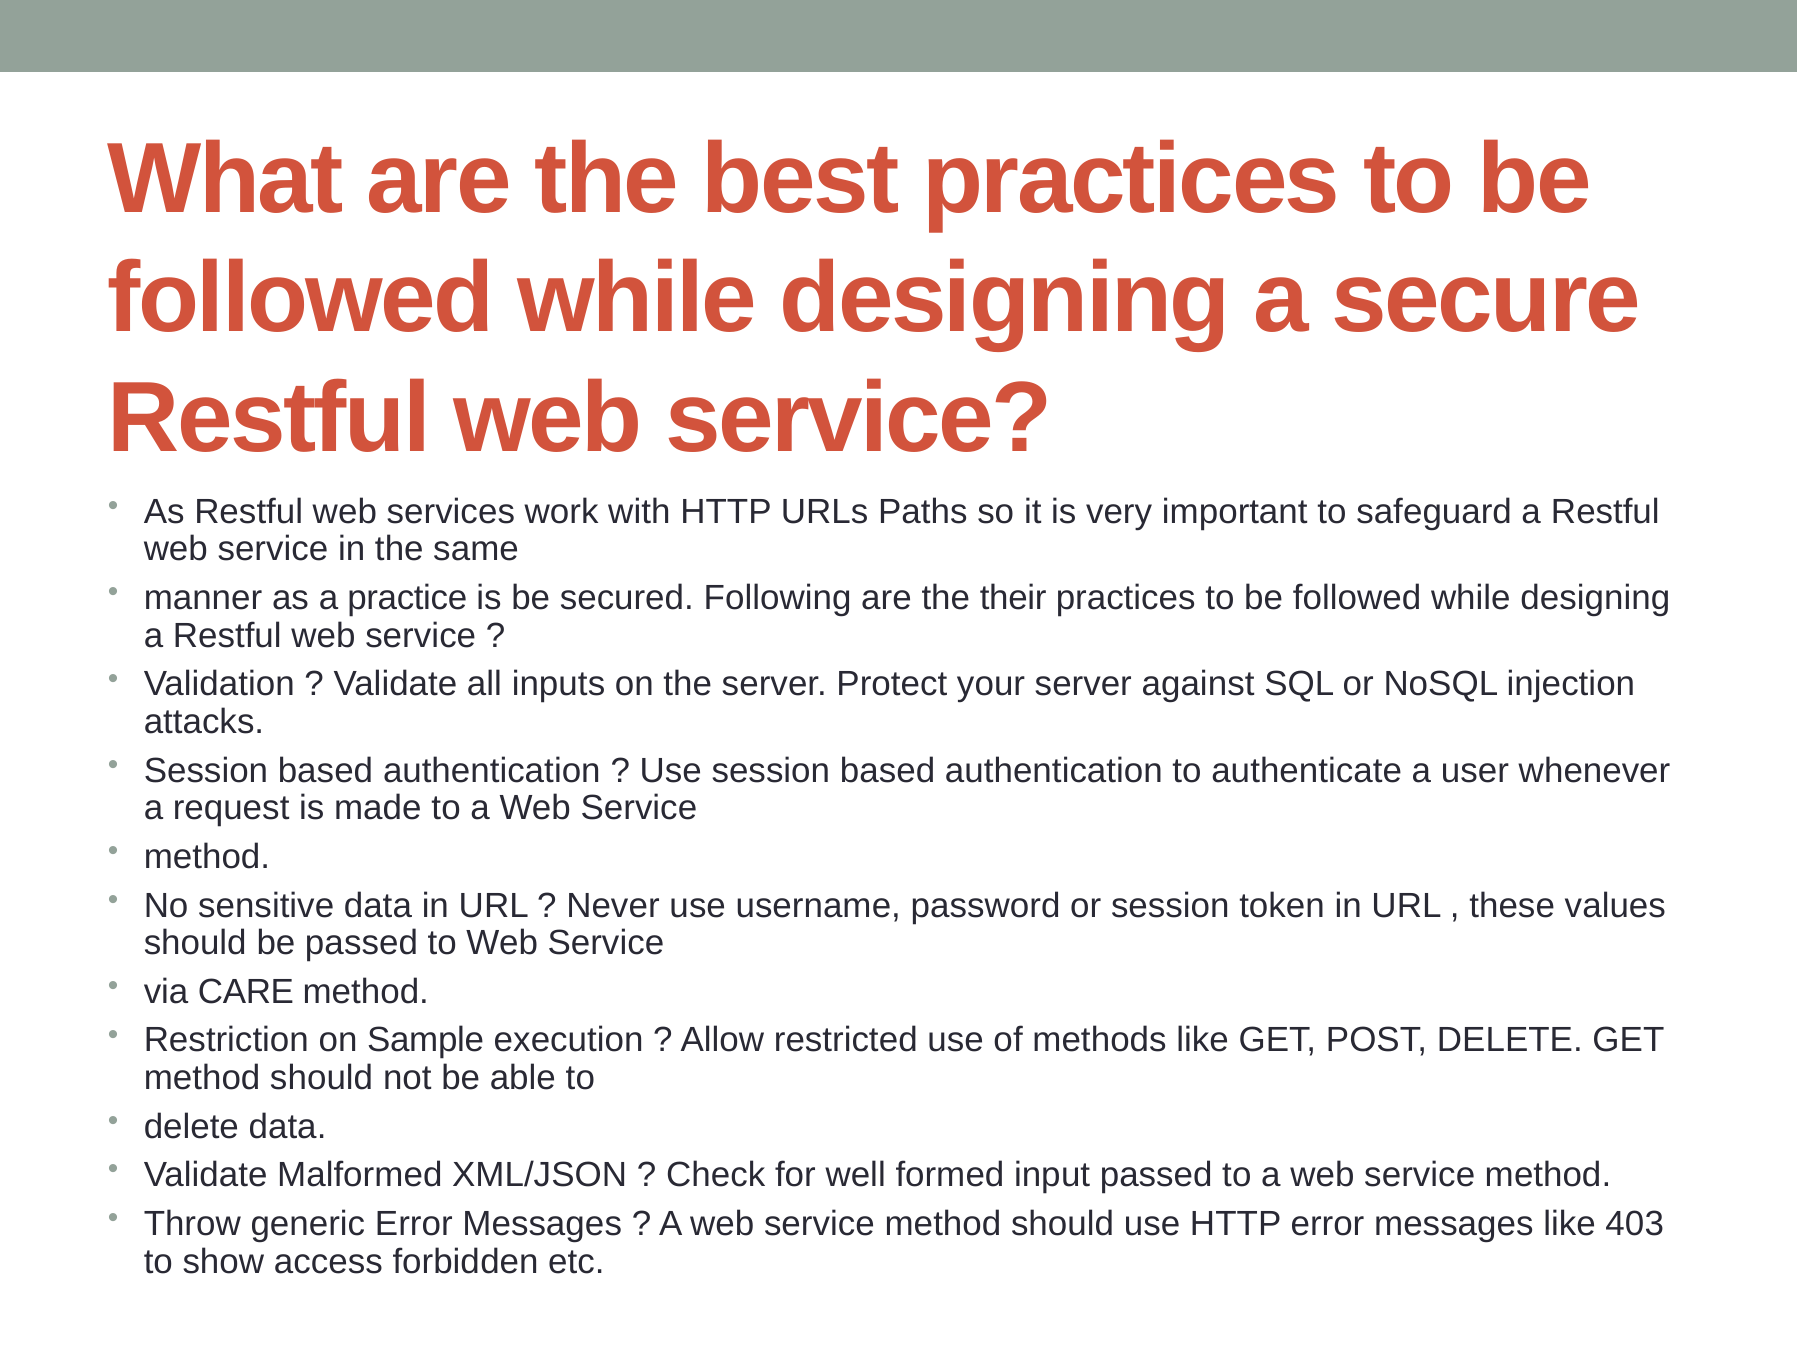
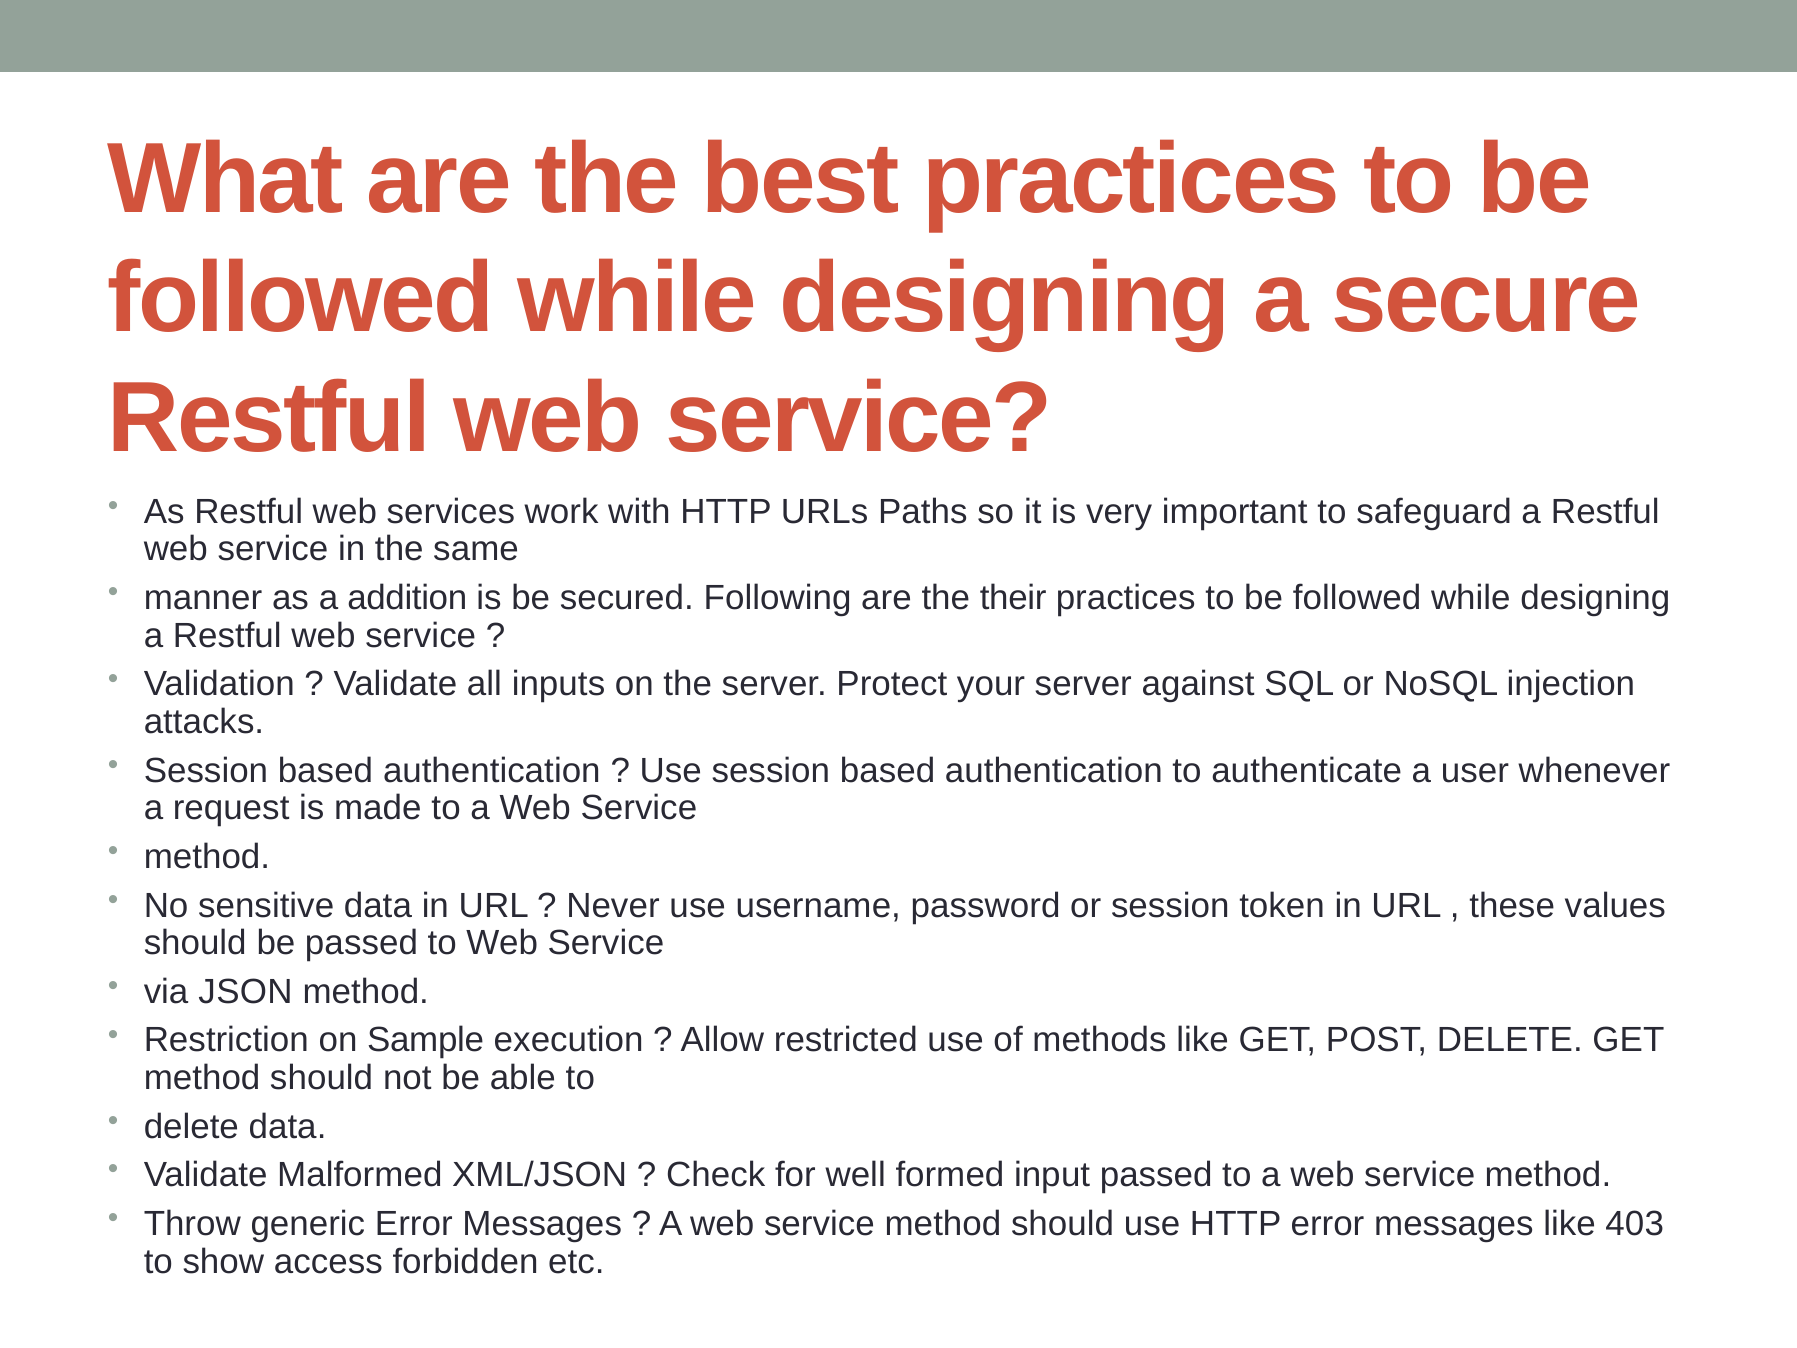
practice: practice -> addition (407, 598)
CARE: CARE -> JSON (246, 992)
